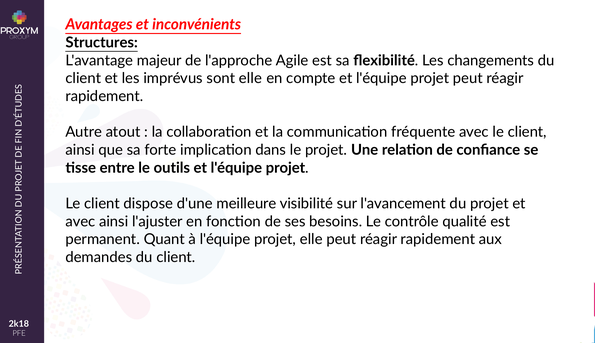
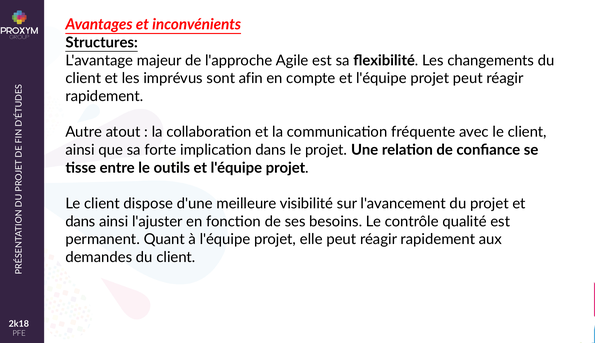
sont elle: elle -> afin (251, 78)
avec: avec -> dans (80, 221)
